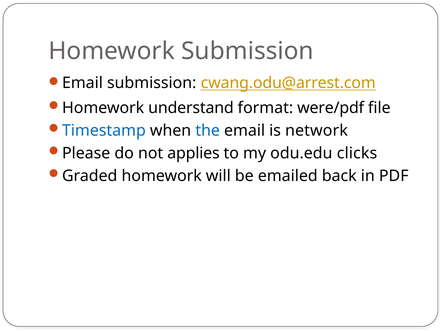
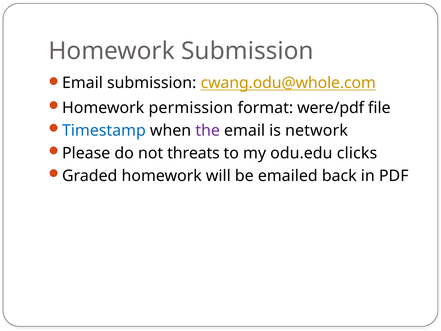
cwang.odu@arrest.com: cwang.odu@arrest.com -> cwang.odu@whole.com (288, 83)
understand: understand -> permission (191, 108)
the colour: blue -> purple (208, 131)
applies: applies -> threats (193, 153)
